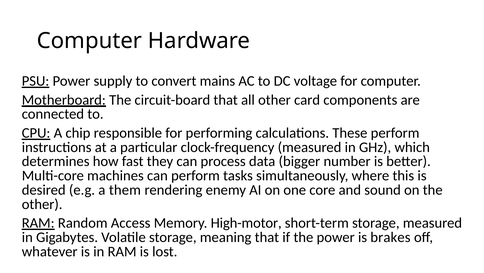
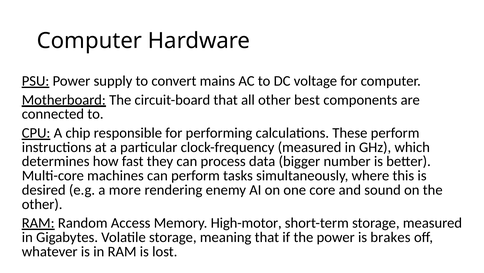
card: card -> best (307, 100)
them: them -> more (125, 189)
